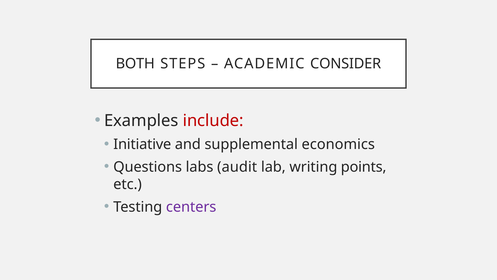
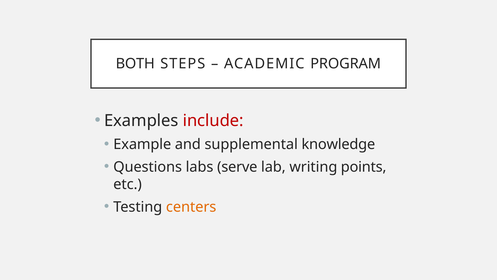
CONSIDER: CONSIDER -> PROGRAM (346, 63)
Initiative: Initiative -> Example (142, 144)
economics: economics -> knowledge (338, 144)
audit: audit -> serve (237, 167)
centers colour: purple -> orange (191, 207)
